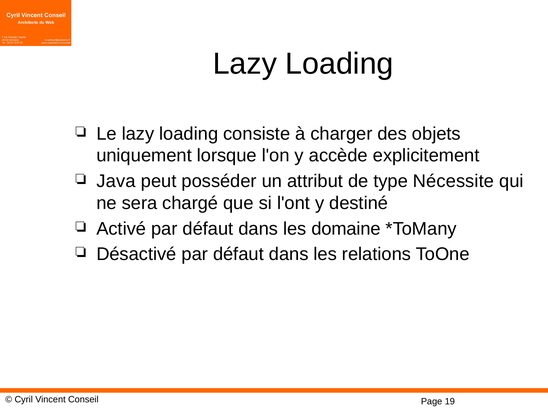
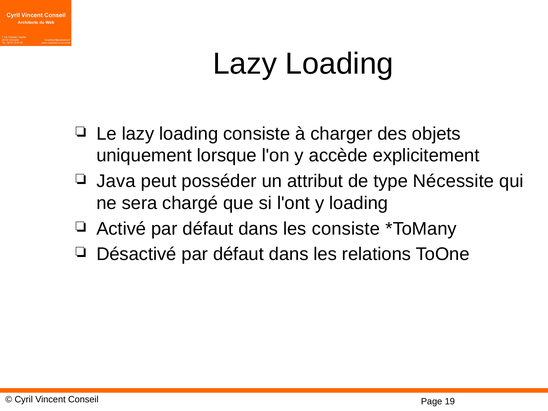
y destiné: destiné -> loading (359, 203)
les domaine: domaine -> consiste (346, 229)
